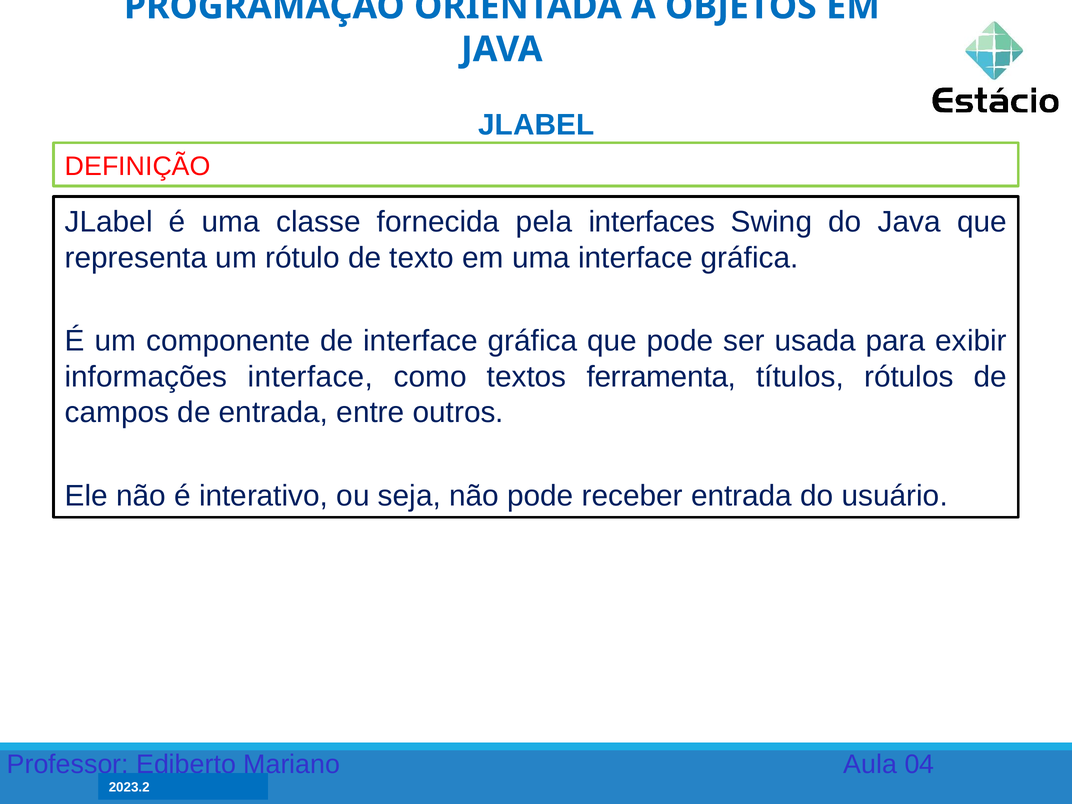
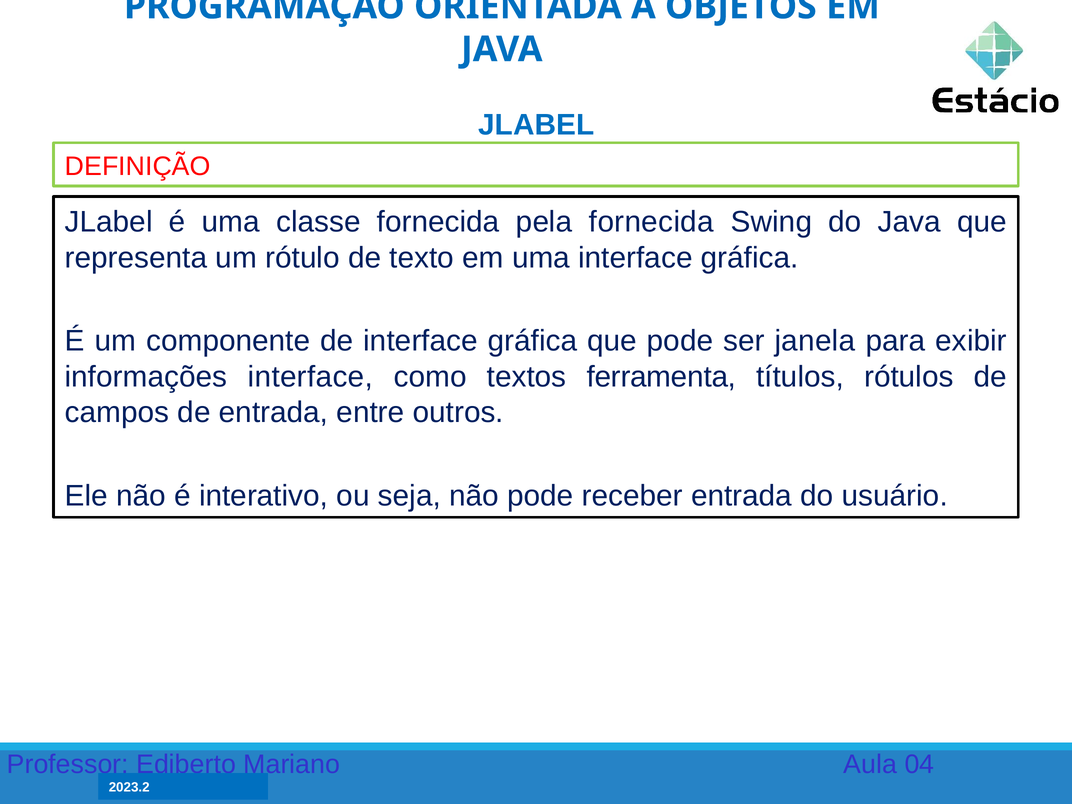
pela interfaces: interfaces -> fornecida (651, 222)
usada: usada -> janela (815, 341)
